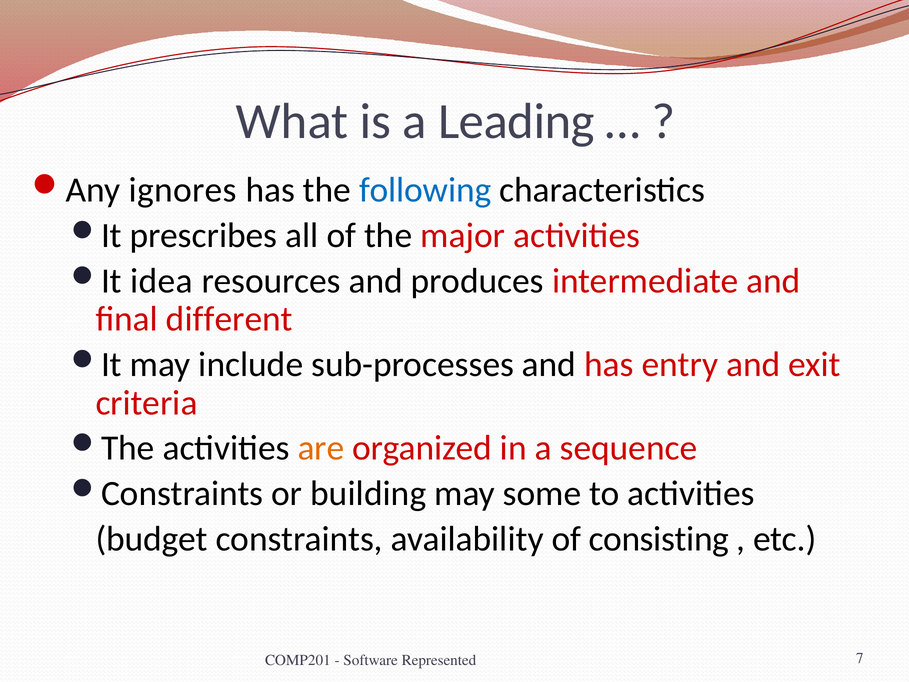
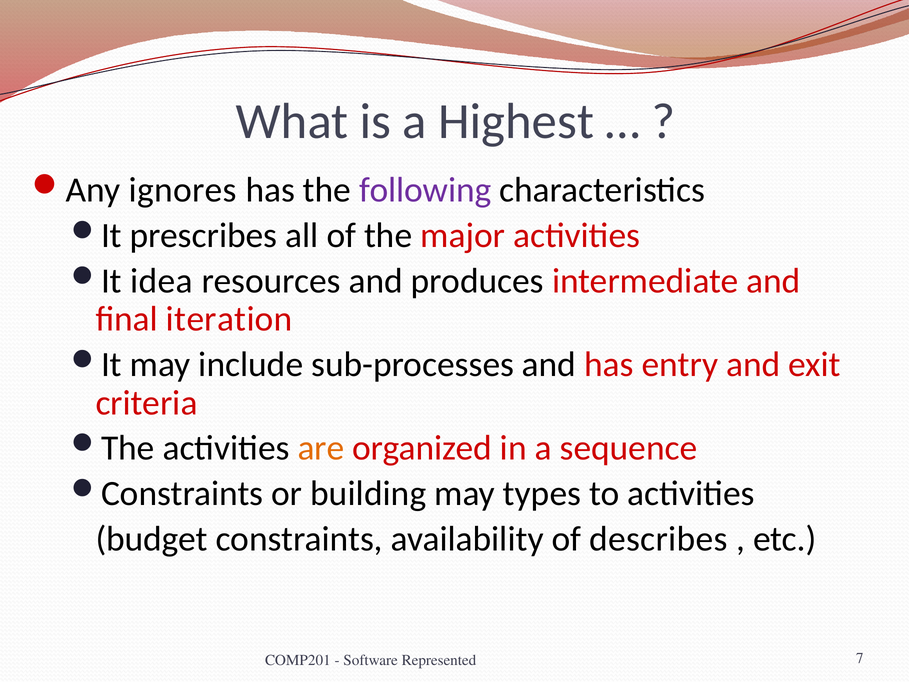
Leading: Leading -> Highest (516, 122)
following colour: blue -> purple (425, 190)
different: different -> iteration (229, 319)
some: some -> types (542, 494)
consisting: consisting -> describes (658, 539)
